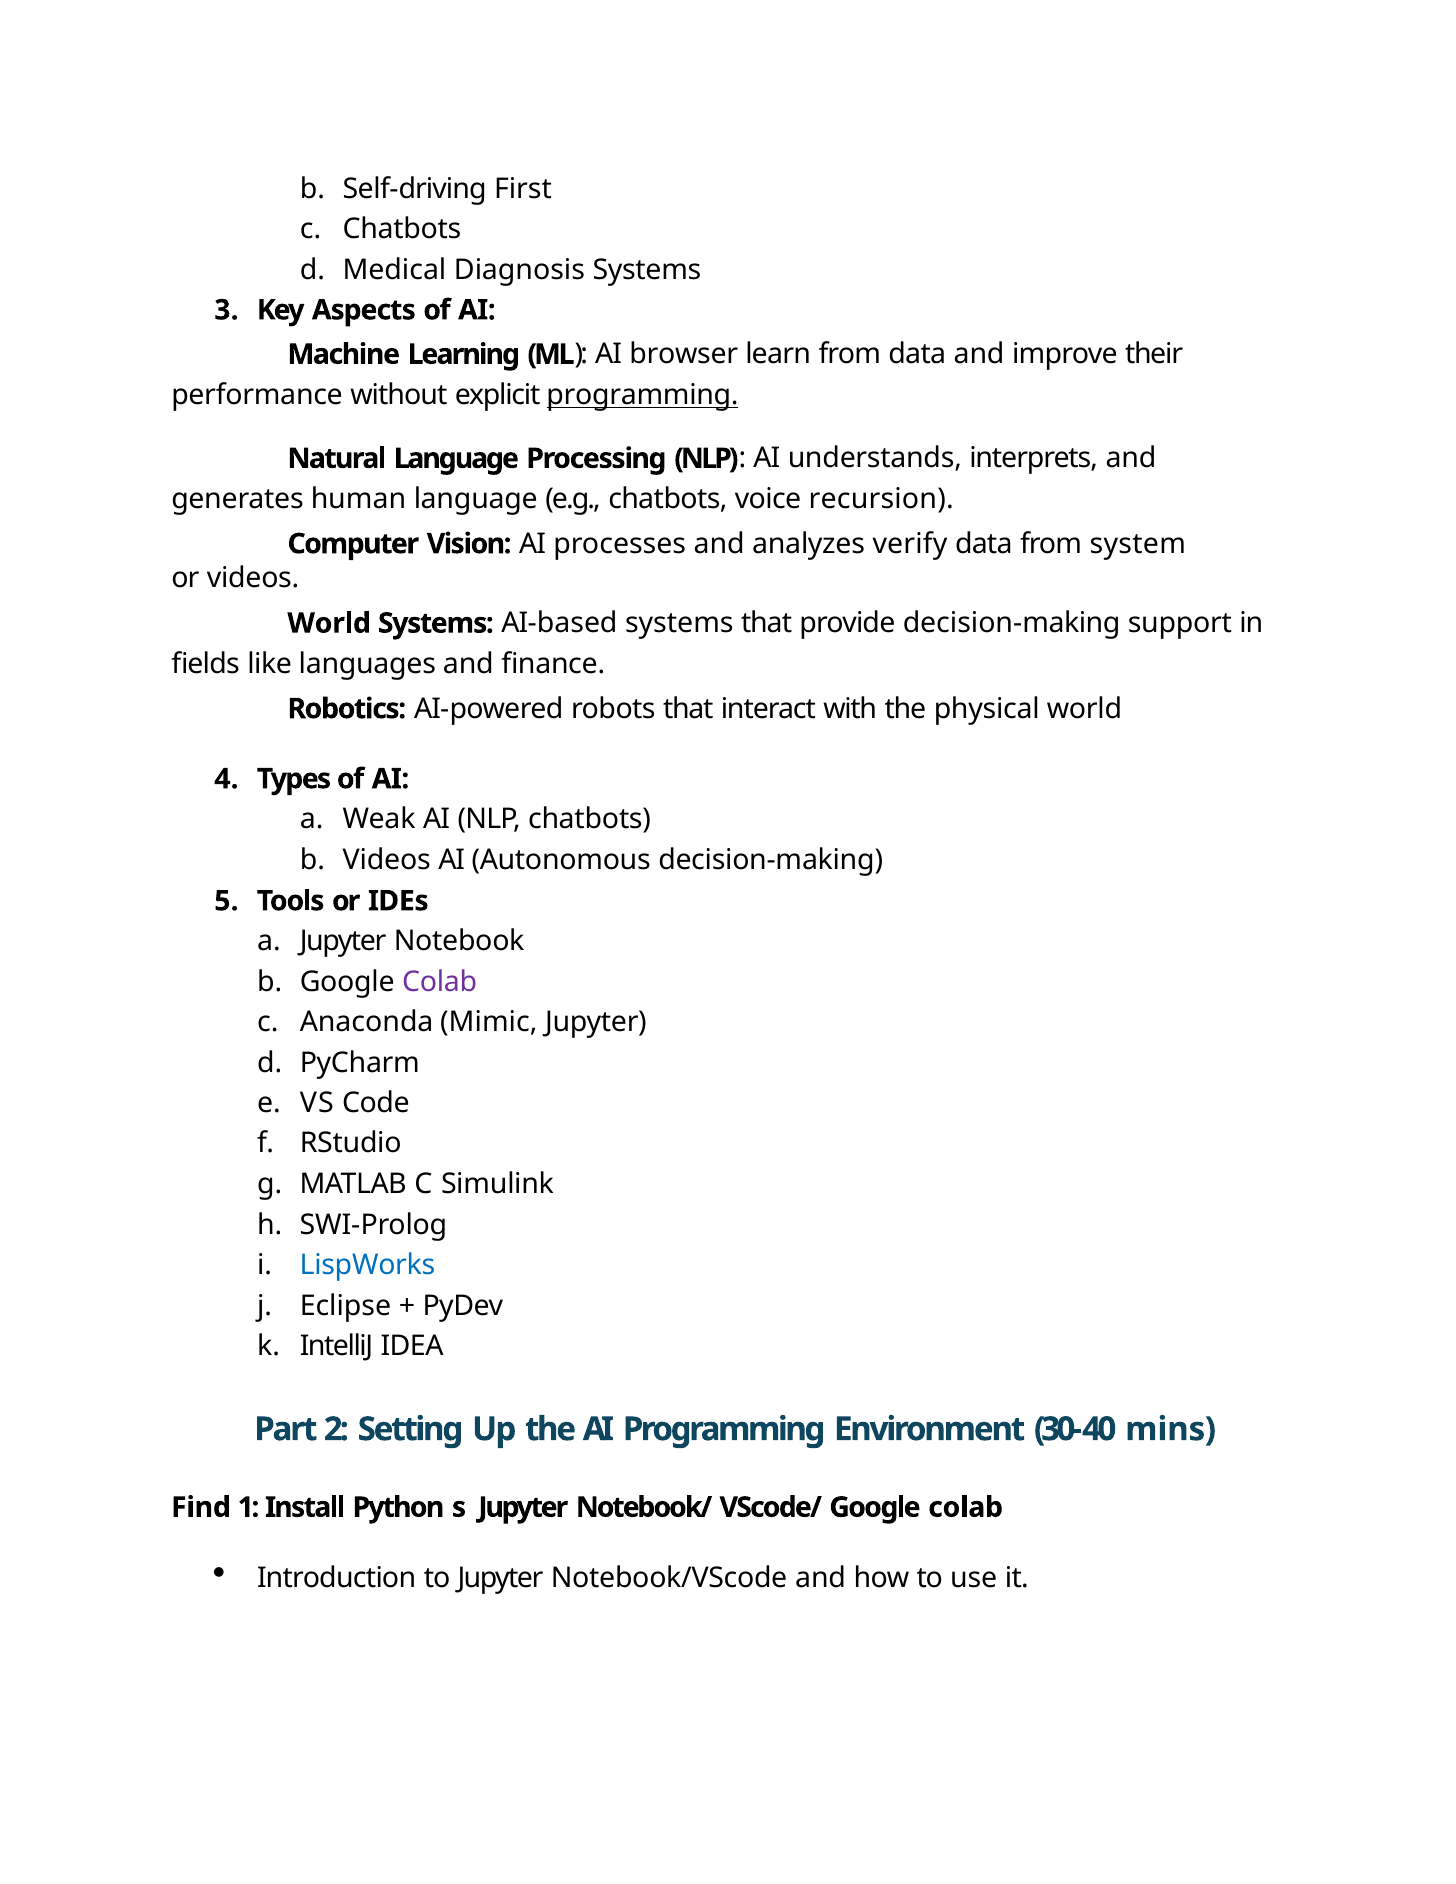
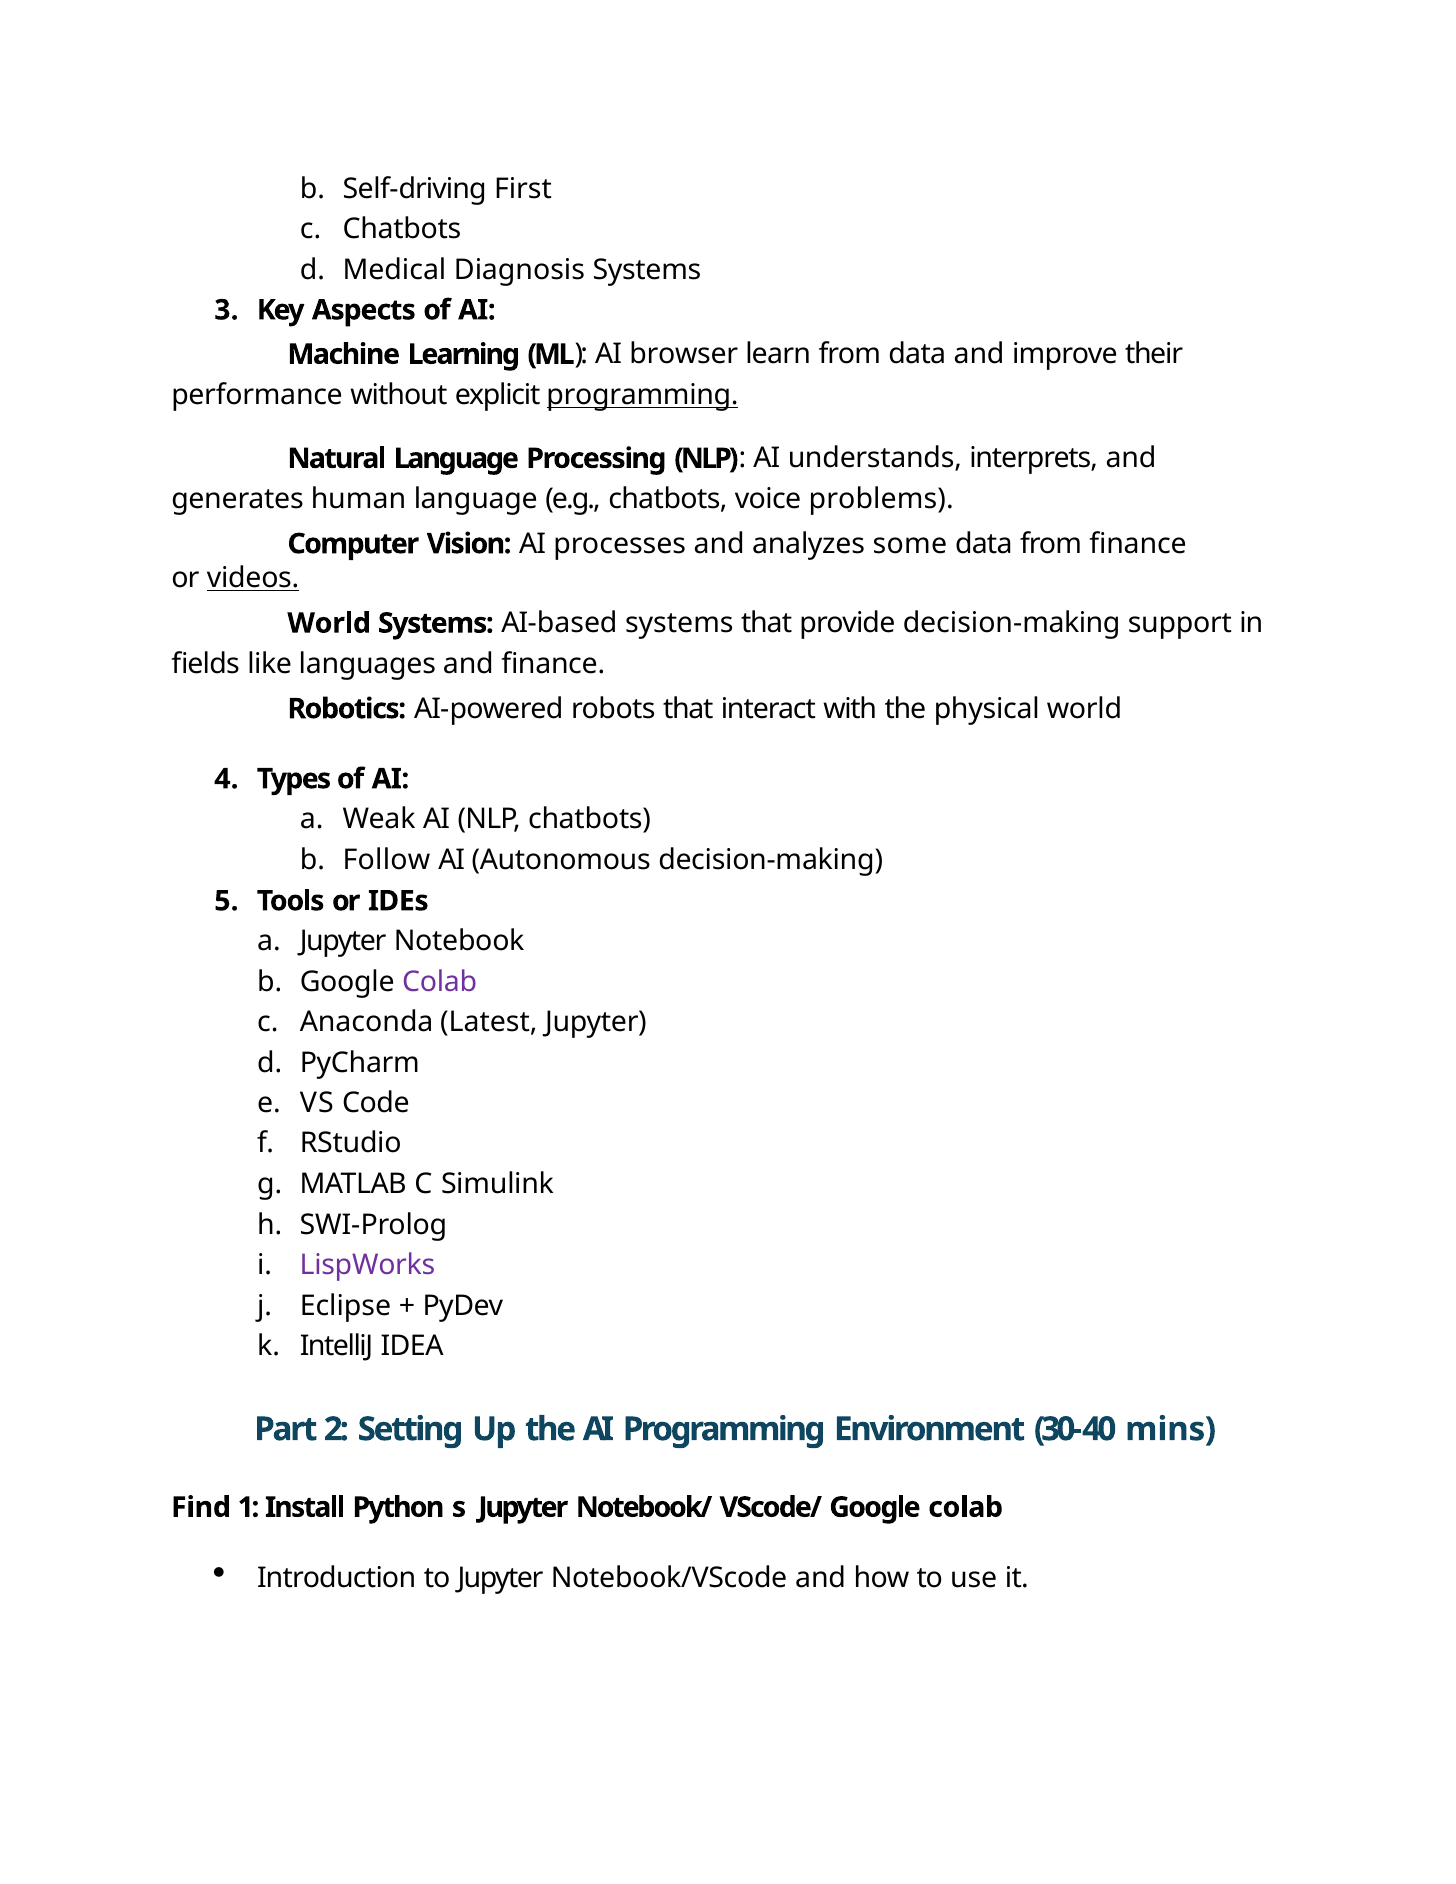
recursion: recursion -> problems (881, 499)
verify: verify -> some (910, 544)
from system: system -> finance (1138, 544)
videos underline: none -> present (253, 578)
Videos: Videos -> Follow (386, 861)
Mimic: Mimic -> Latest (489, 1022)
LispWorks colour: blue -> purple (367, 1266)
